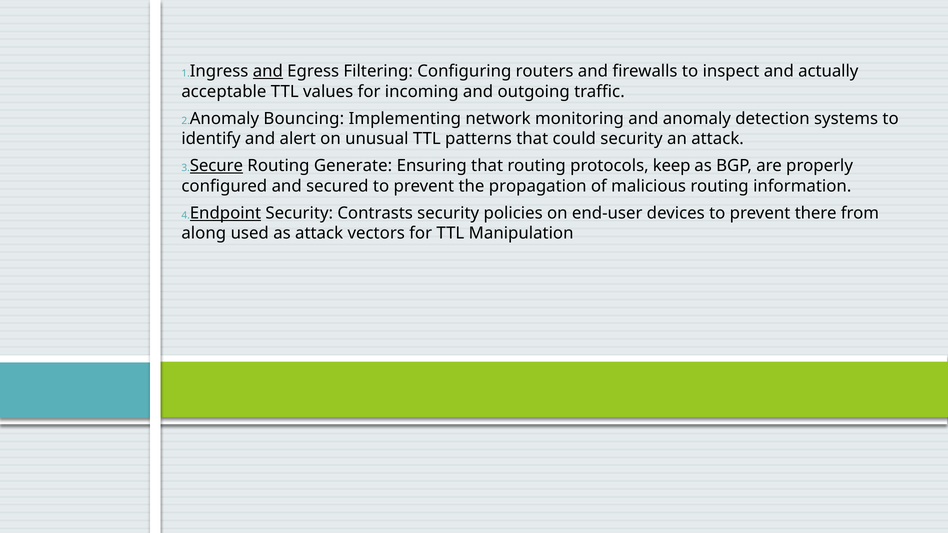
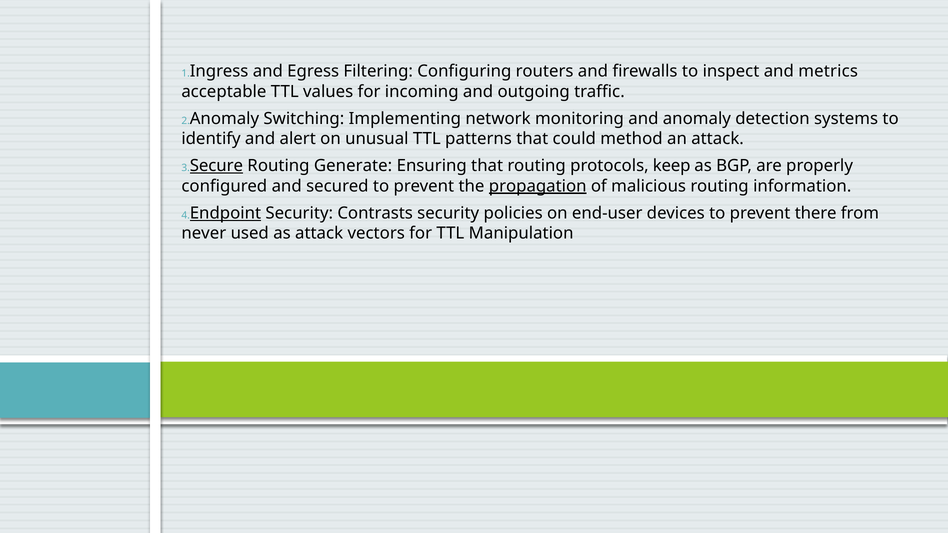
and underline: present -> none (268, 71)
actually: actually -> metrics (828, 71)
Bouncing: Bouncing -> Switching (304, 119)
could security: security -> method (631, 139)
propagation underline: none -> present (538, 186)
along: along -> never (204, 233)
